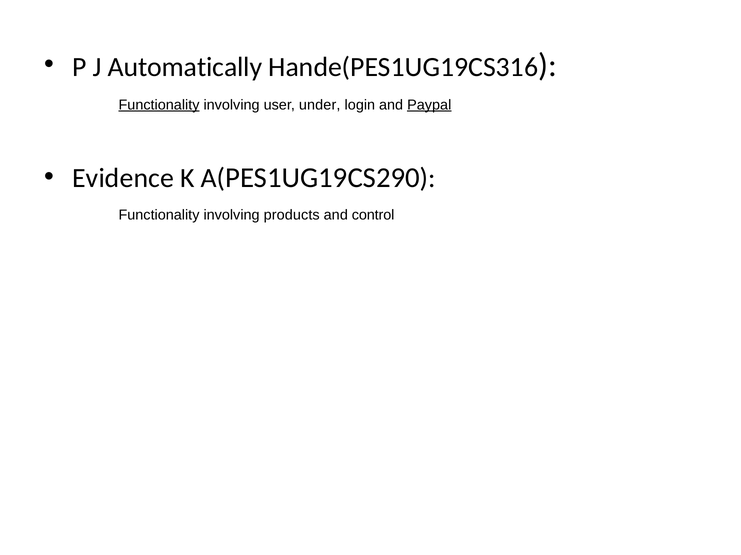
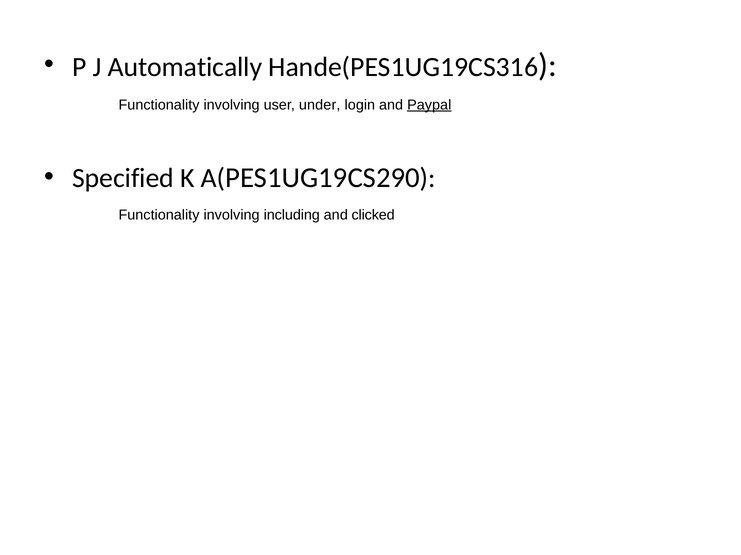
Functionality underline: present -> none (159, 105)
Evidence: Evidence -> Specified (123, 178)
products: products -> including (292, 215)
control: control -> clicked (373, 215)
